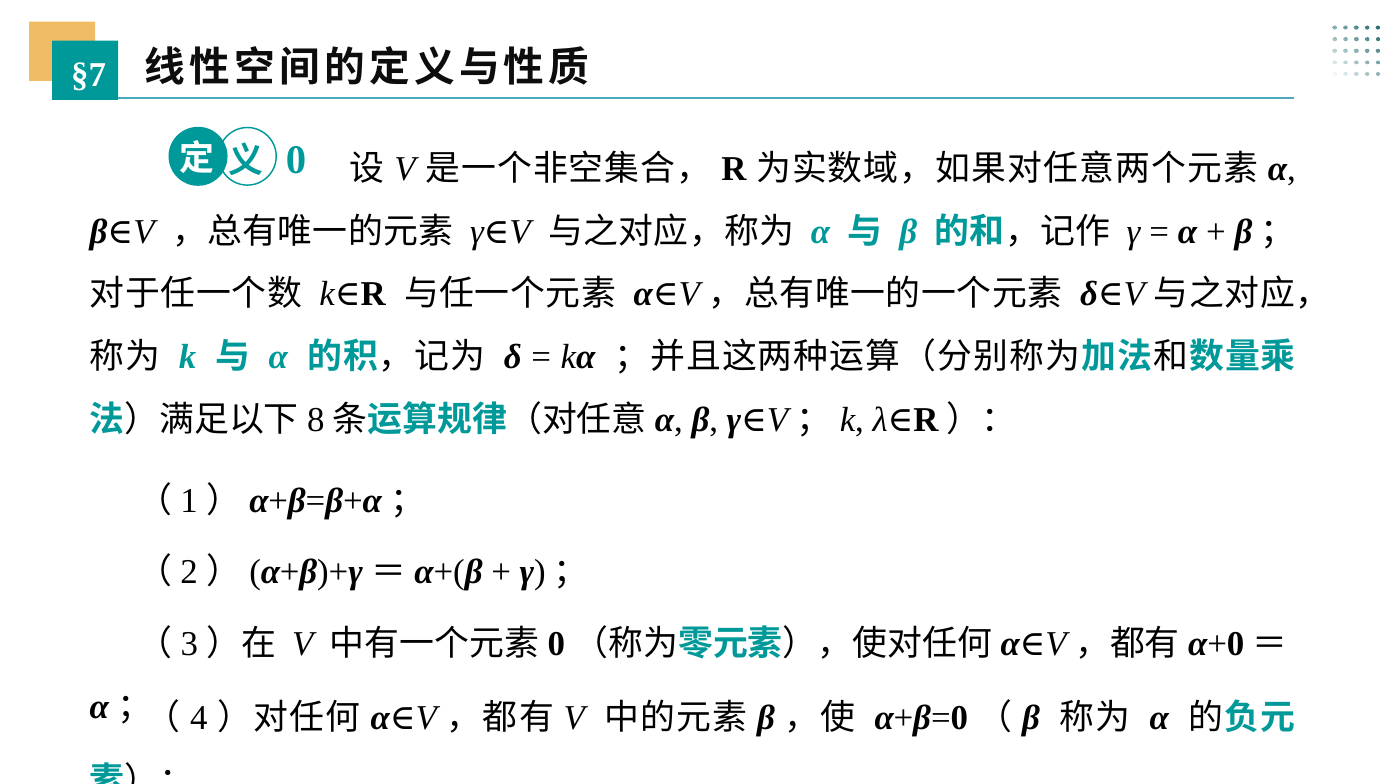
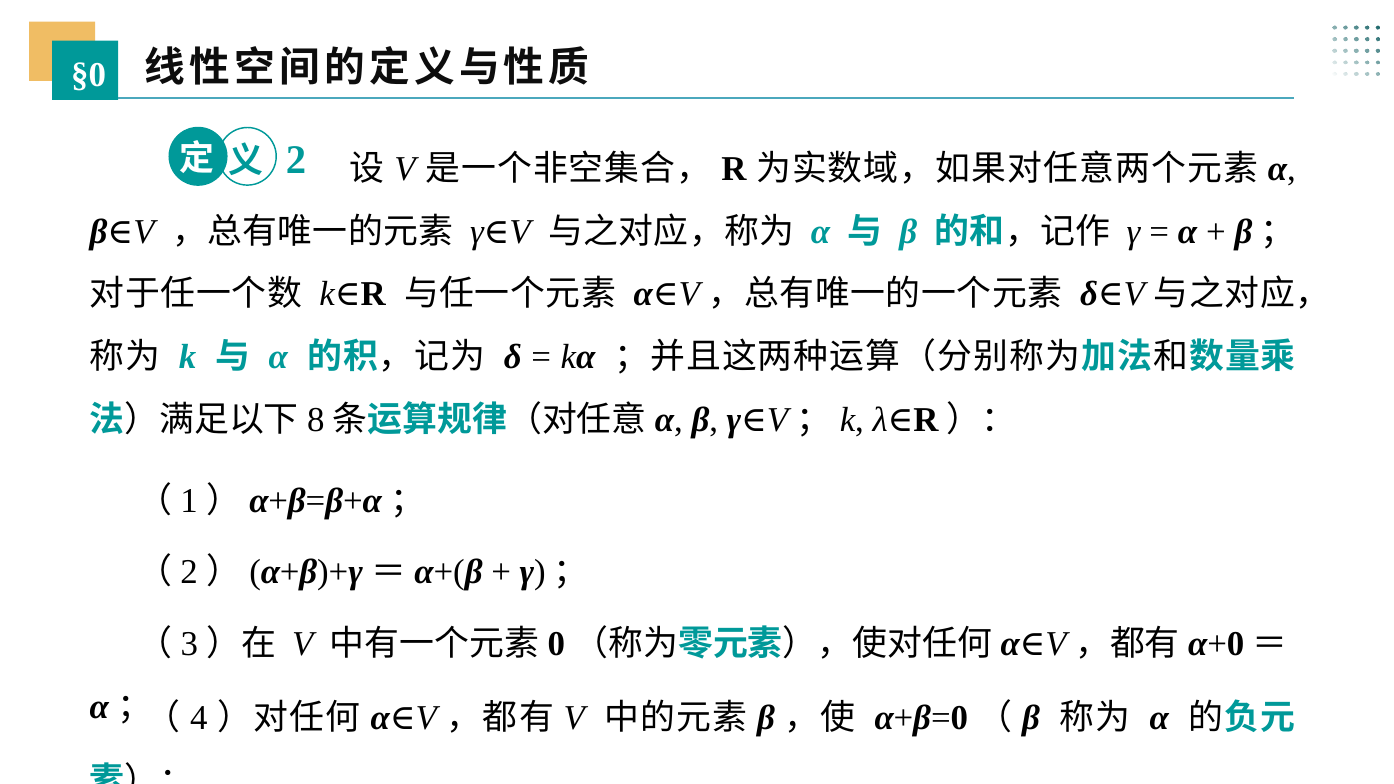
§7: §7 -> §0 (89, 75)
0: 0 -> 2 (296, 160)
